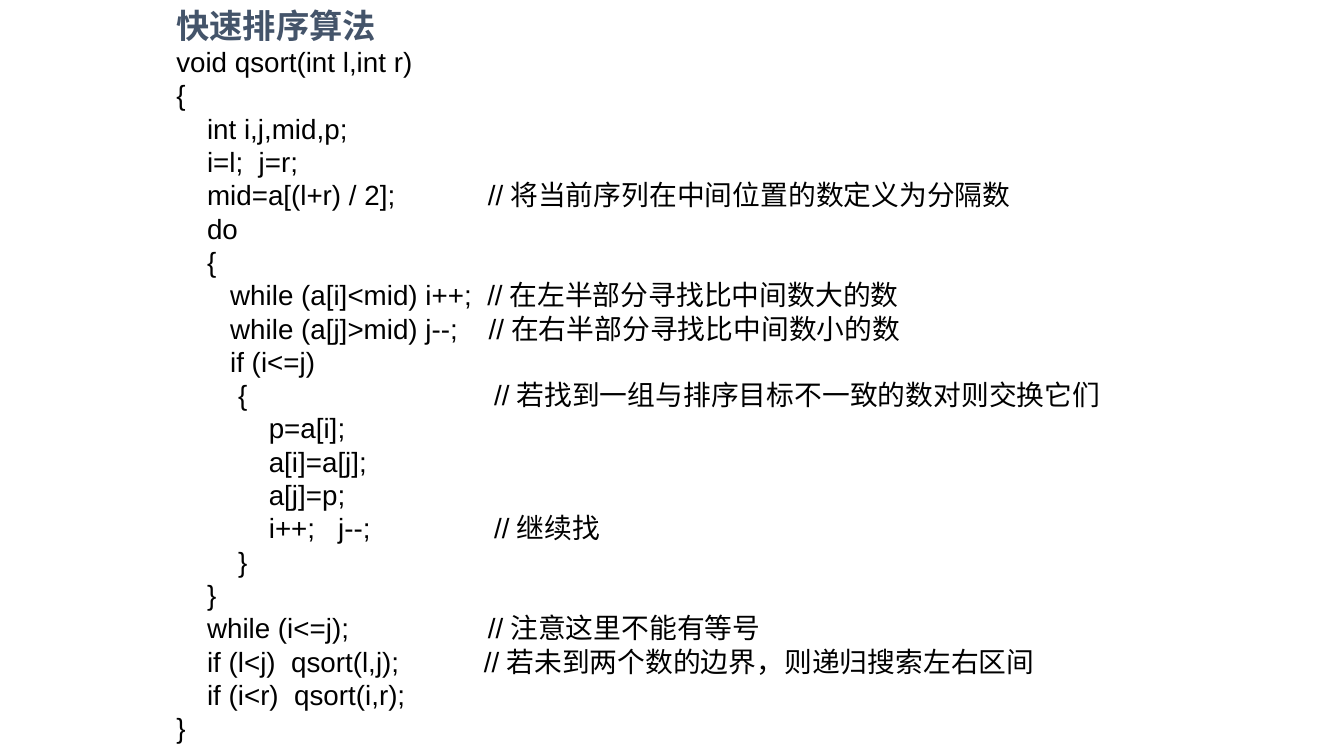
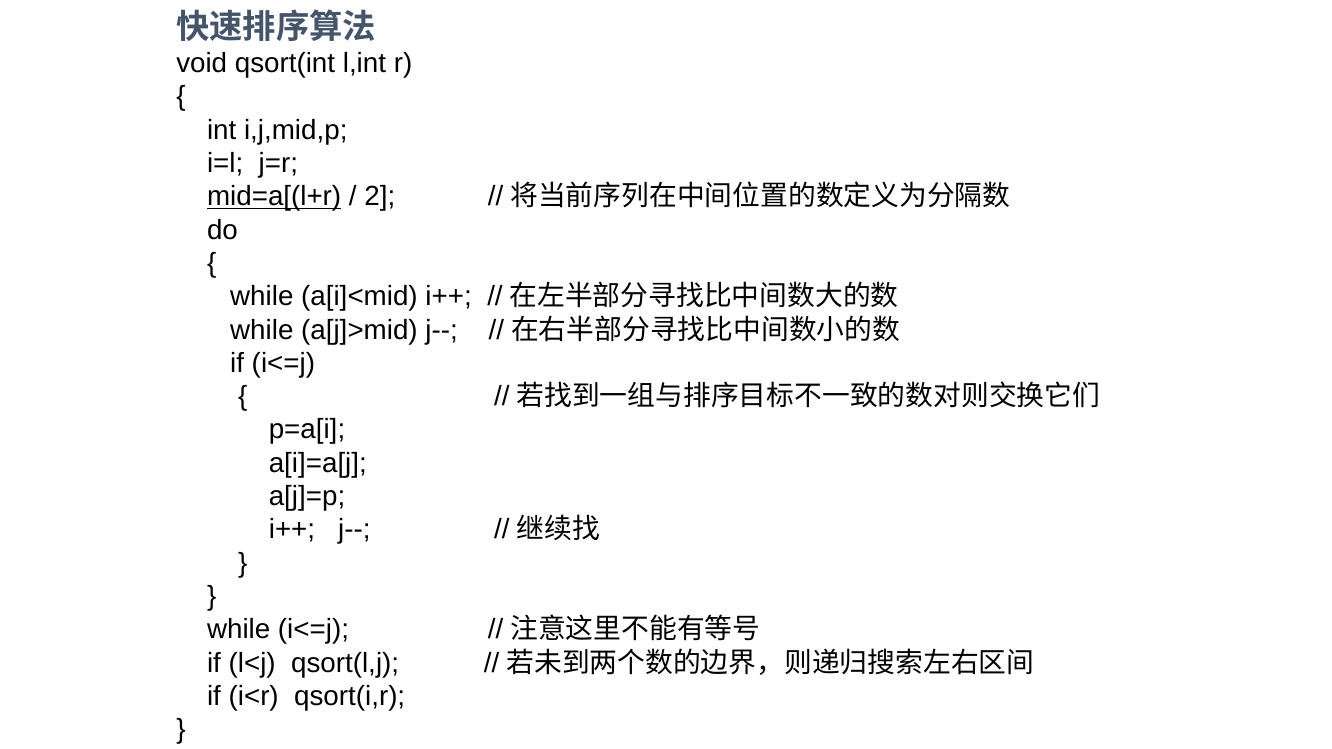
mid=a[(l+r underline: none -> present (274, 197)
